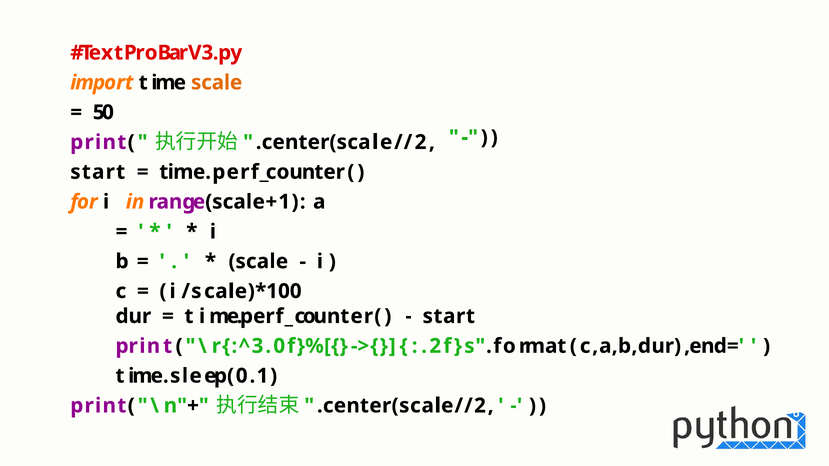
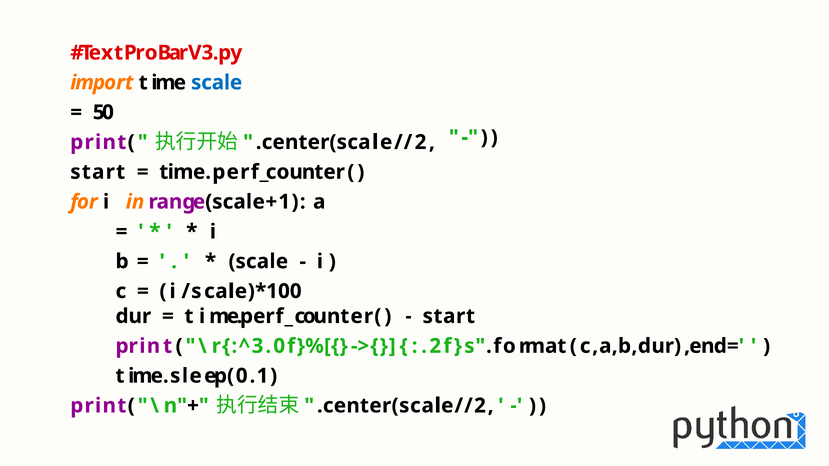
scale colour: orange -> blue (217, 83)
